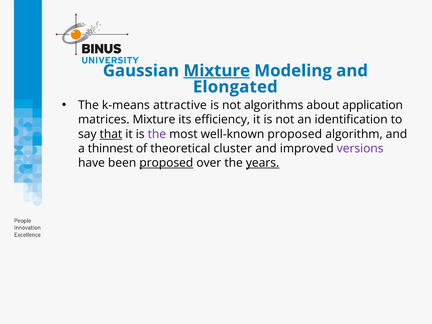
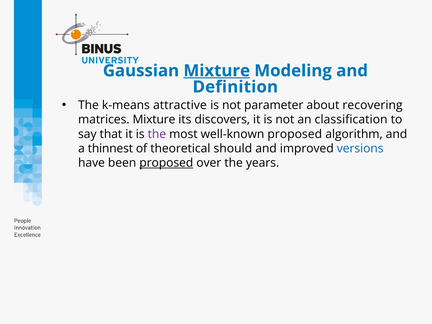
Elongated: Elongated -> Definition (235, 87)
algorithms: algorithms -> parameter (274, 105)
application: application -> recovering (373, 105)
efficiency: efficiency -> discovers (222, 120)
identification: identification -> classification (351, 120)
that underline: present -> none (111, 134)
cluster: cluster -> should (233, 148)
versions colour: purple -> blue (360, 148)
years underline: present -> none (263, 163)
